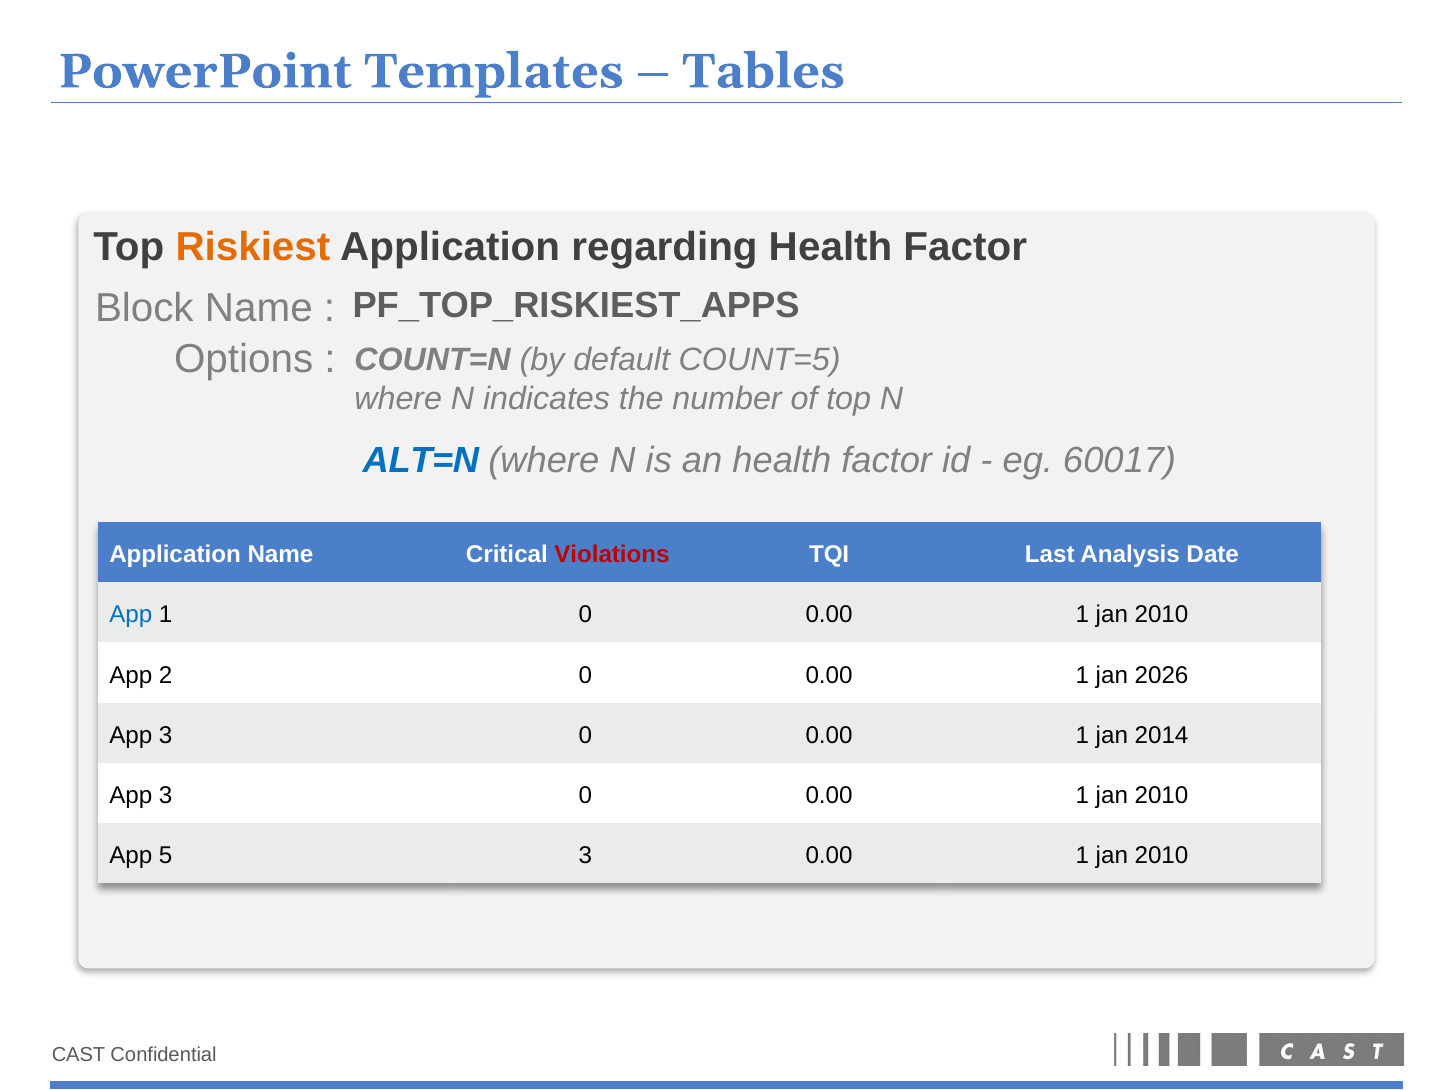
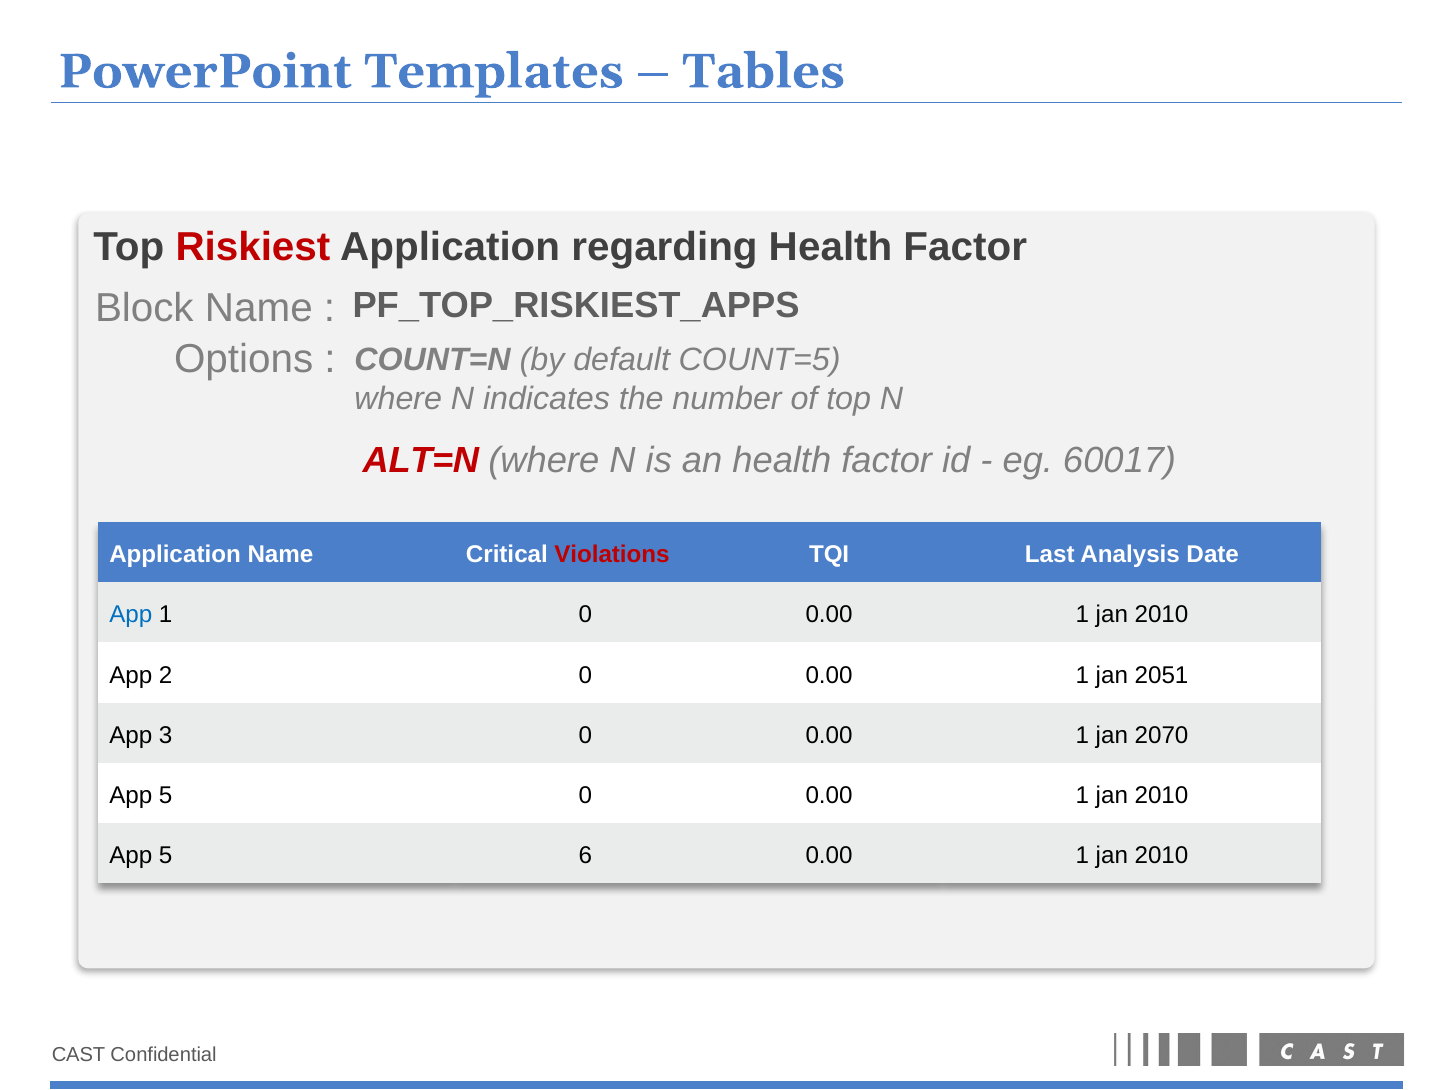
Riskiest colour: orange -> red (253, 247)
ALT=N colour: blue -> red (421, 460)
2026: 2026 -> 2051 (1162, 675)
2014: 2014 -> 2070 (1162, 735)
3: 3 -> 5 (166, 795)
5 3: 3 -> 6 (585, 855)
